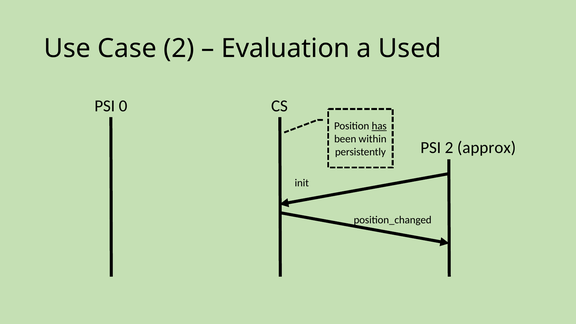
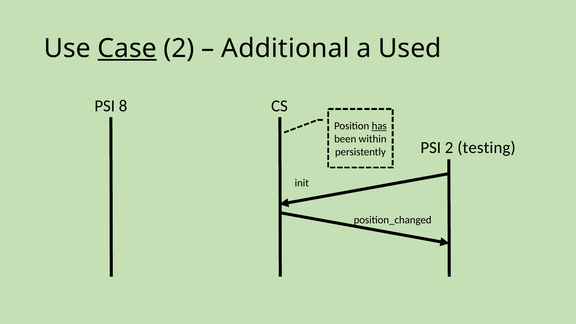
Case underline: none -> present (127, 48)
Evaluation: Evaluation -> Additional (285, 48)
0: 0 -> 8 (123, 106)
approx: approx -> testing (487, 148)
